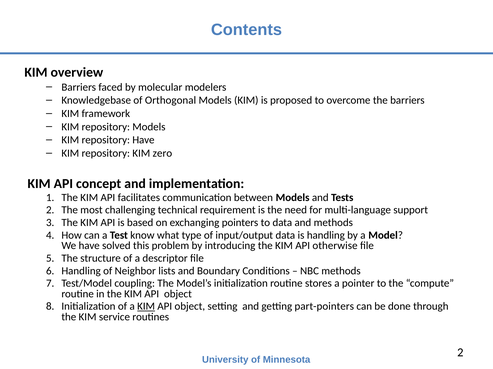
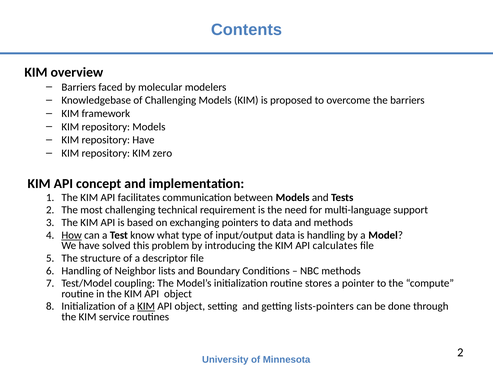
of Orthogonal: Orthogonal -> Challenging (171, 101)
How underline: none -> present (72, 236)
otherwise: otherwise -> calculates (335, 246)
part-pointers: part-pointers -> lists-pointers (324, 307)
